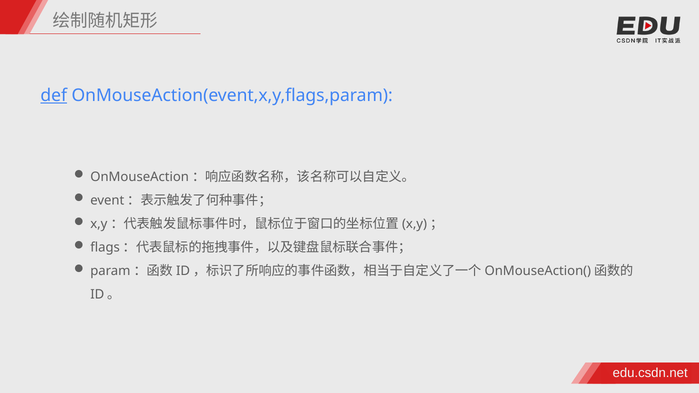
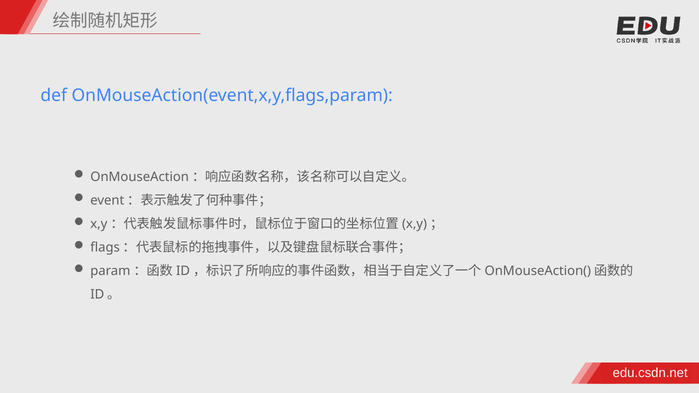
def underline: present -> none (54, 96)
